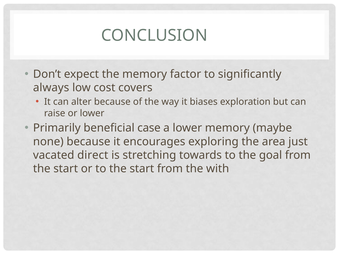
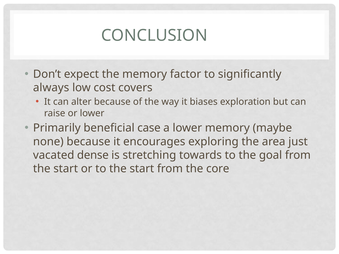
direct: direct -> dense (93, 155)
with: with -> core (218, 169)
